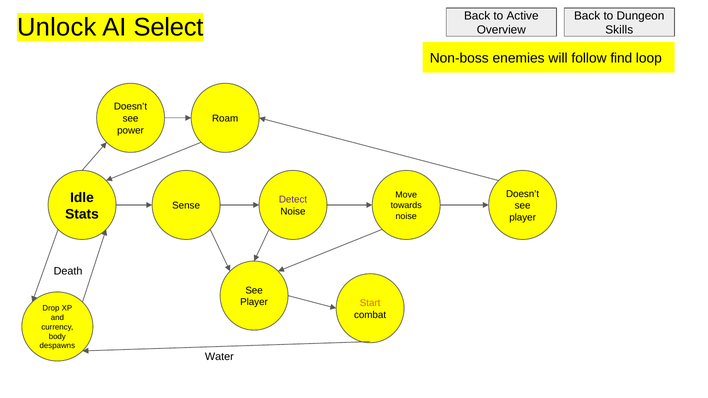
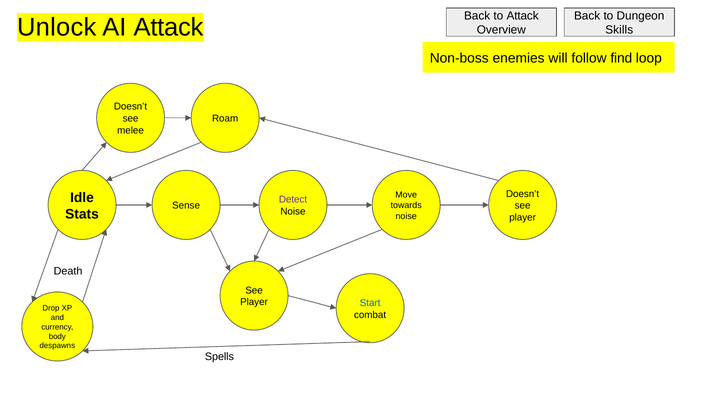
to Active: Active -> Attack (523, 16)
AI Select: Select -> Attack (168, 28)
power: power -> melee (131, 130)
Start colour: orange -> blue (370, 303)
Water: Water -> Spells (219, 357)
